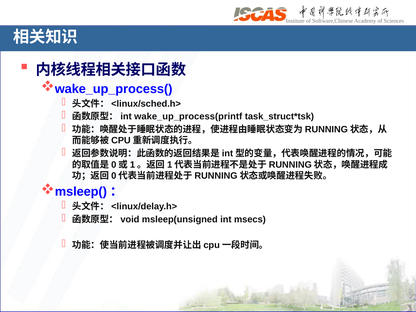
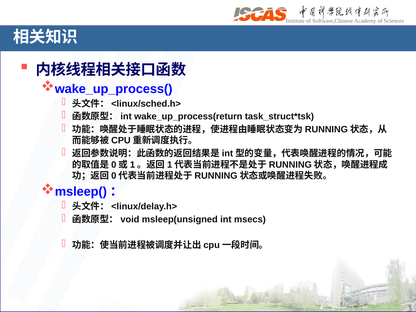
wake_up_process(printf: wake_up_process(printf -> wake_up_process(return (188, 117)
